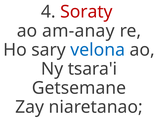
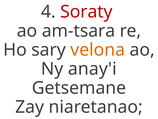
am-anay: am-anay -> am-tsara (78, 31)
velona colour: blue -> orange (98, 50)
tsara'i: tsara'i -> anay'i (92, 69)
